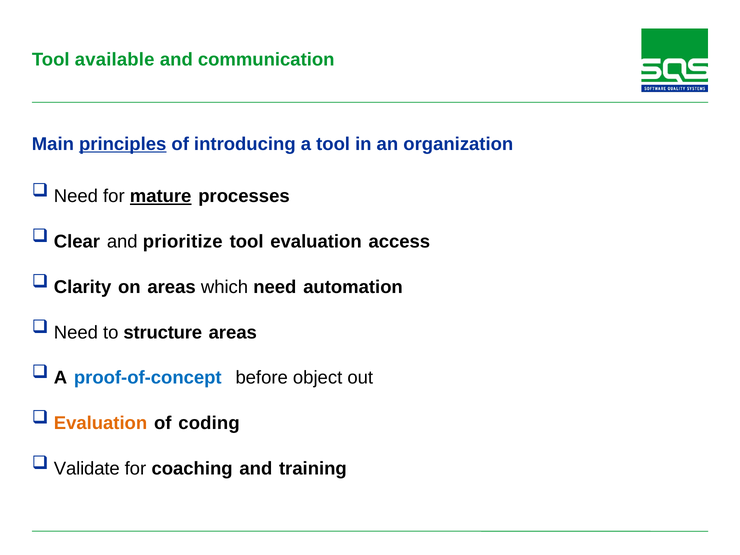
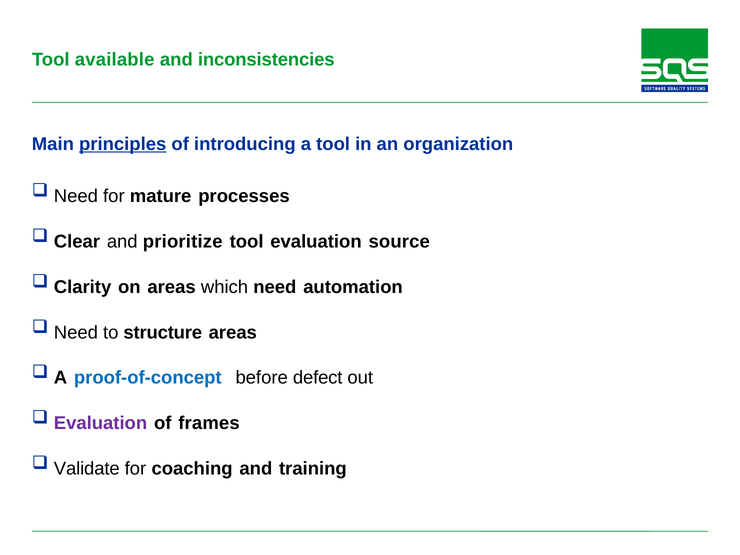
communication: communication -> inconsistencies (266, 59)
mature underline: present -> none (161, 196)
access: access -> source (399, 242)
object: object -> defect (318, 378)
Evaluation colour: orange -> purple (101, 423)
coding: coding -> frames (209, 423)
